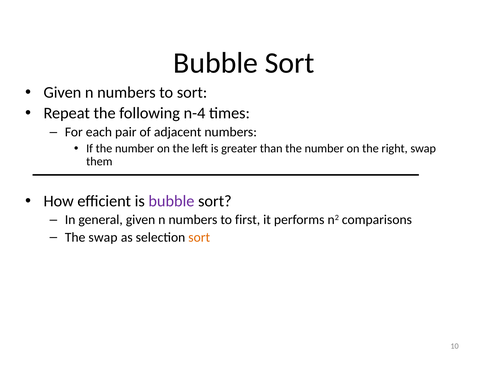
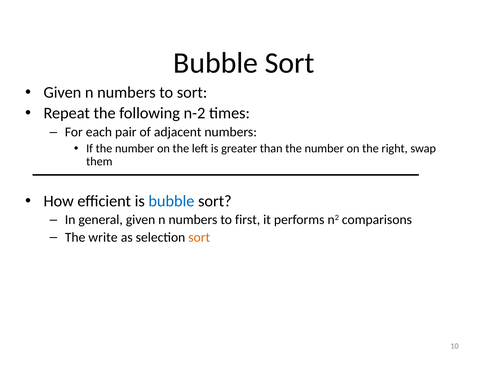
n-4: n-4 -> n-2 (194, 113)
bubble colour: purple -> blue (171, 201)
The swap: swap -> write (103, 237)
